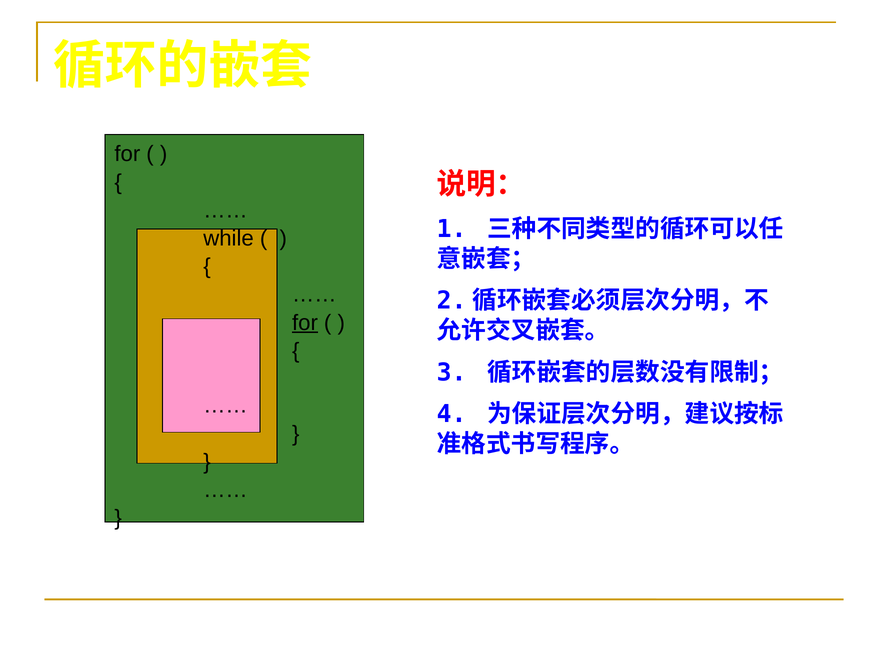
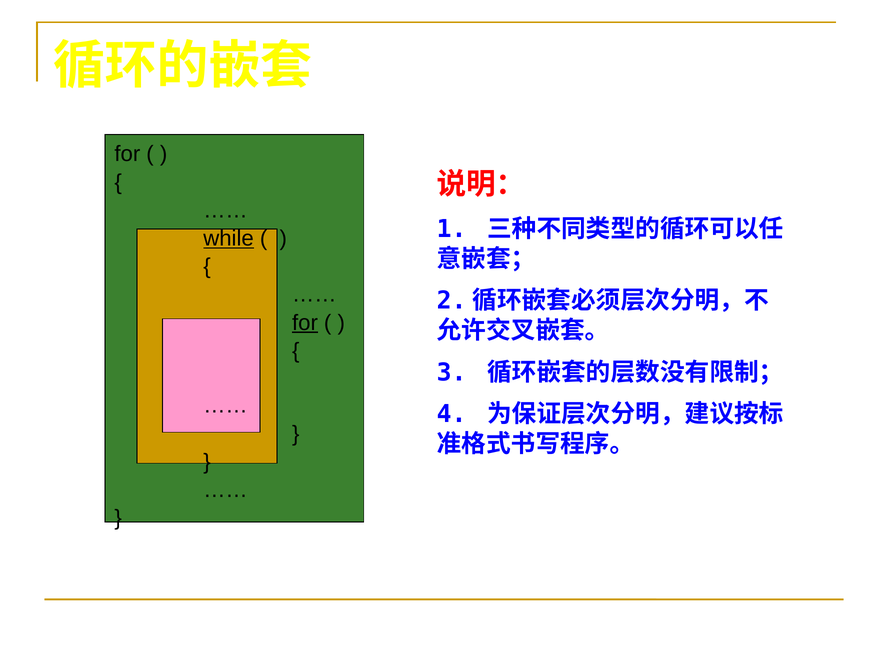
while underline: none -> present (229, 238)
